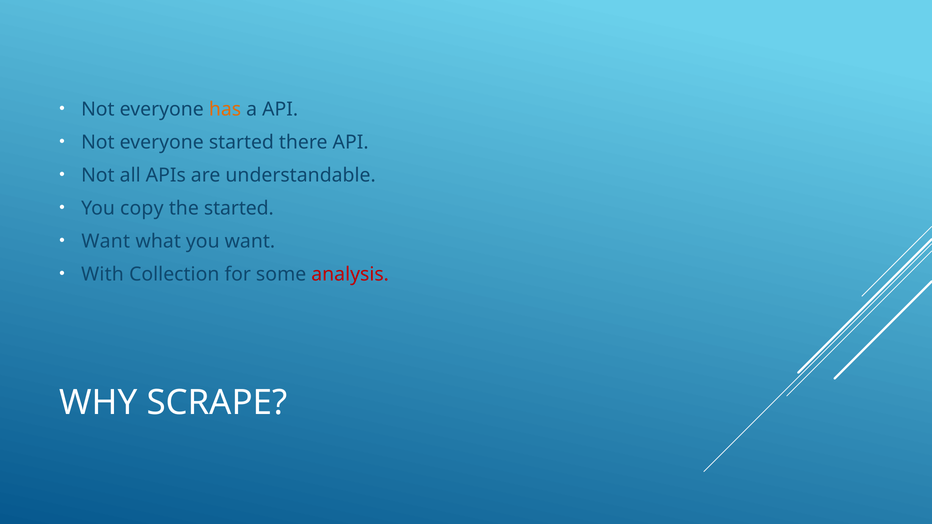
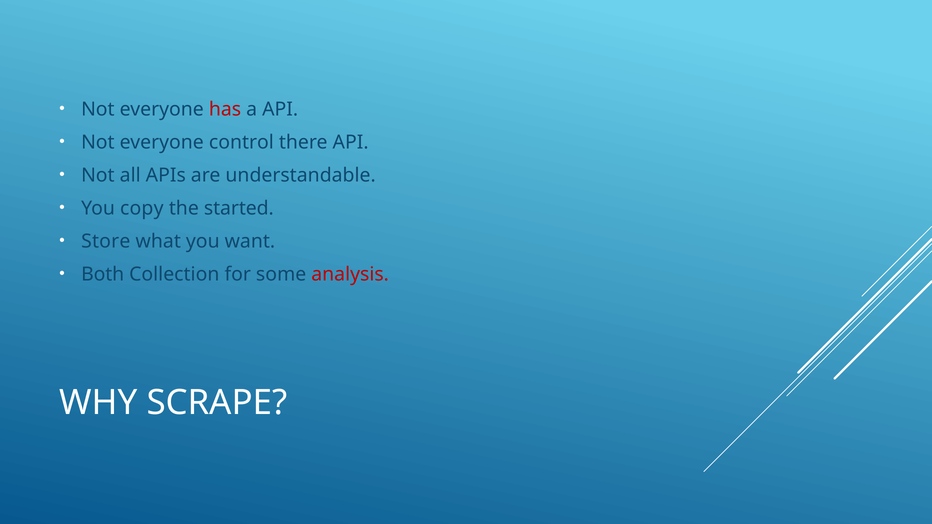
has colour: orange -> red (225, 109)
everyone started: started -> control (241, 142)
Want: Want -> Store (106, 241)
With: With -> Both (103, 275)
